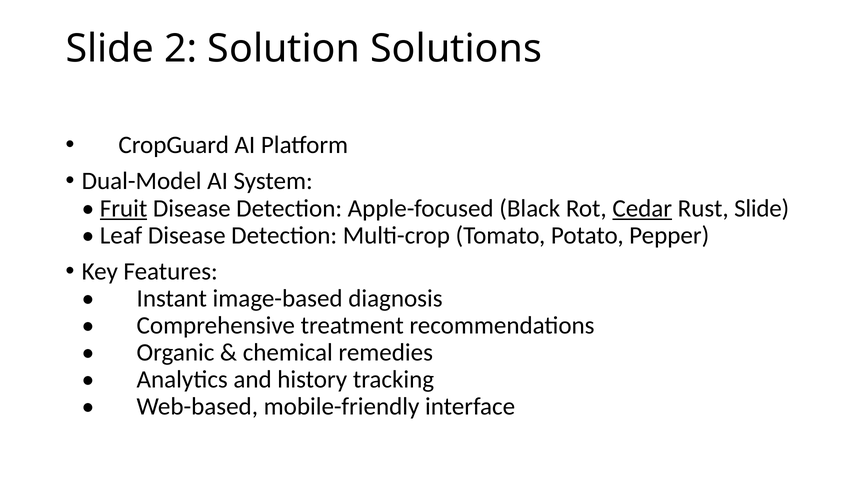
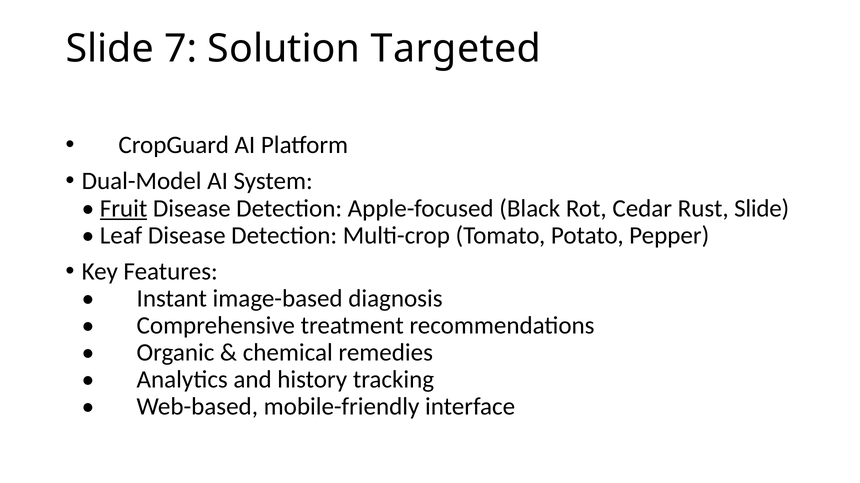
2: 2 -> 7 (181, 49)
Solutions: Solutions -> Targeted (456, 49)
Cedar underline: present -> none (642, 209)
